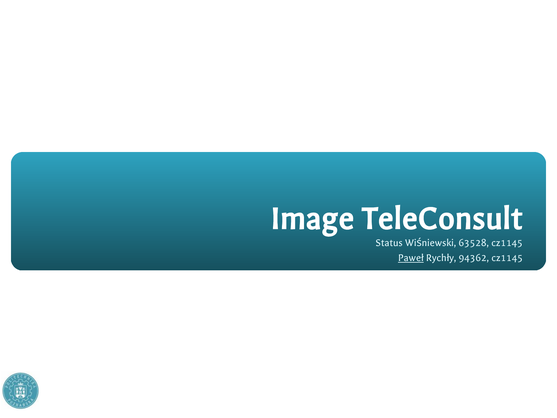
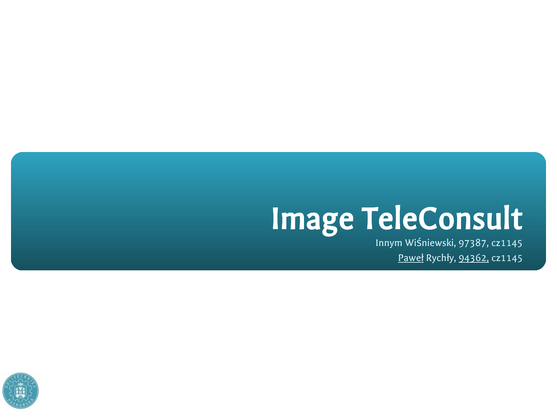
Status: Status -> Innym (389, 242)
63528: 63528 -> 97387 (474, 242)
94362 underline: none -> present (474, 258)
